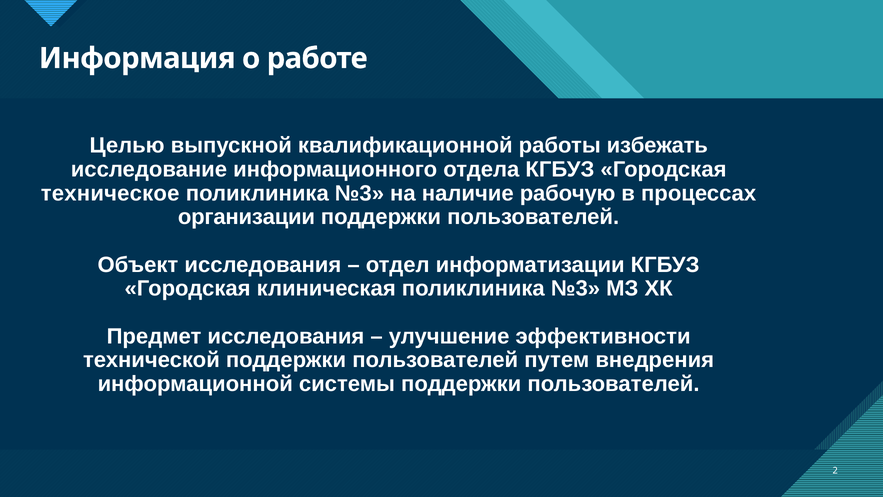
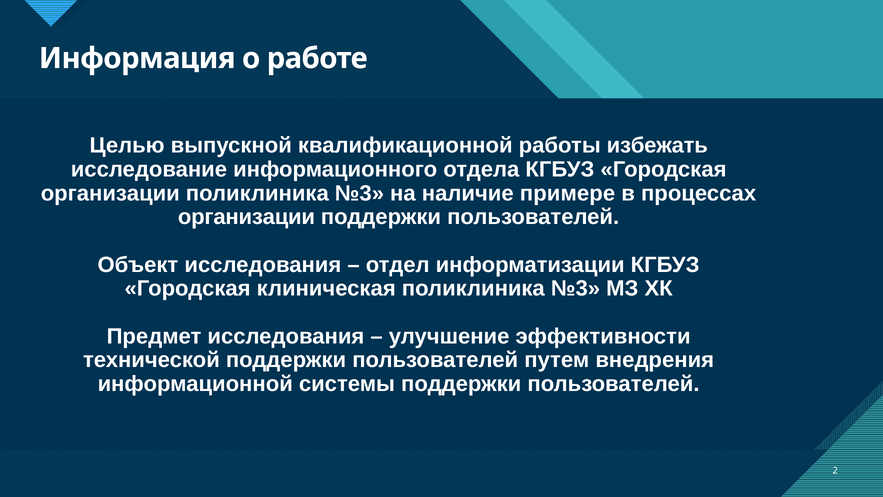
техническое: техническое -> организации (110, 193)
рабочую: рабочую -> примере (568, 193)
